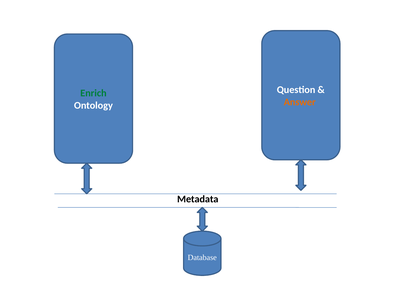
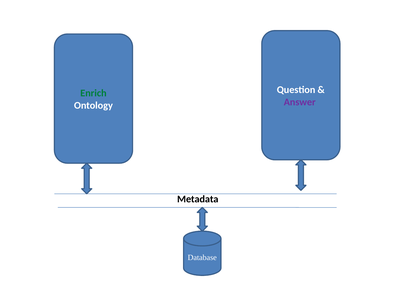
Answer colour: orange -> purple (300, 102)
